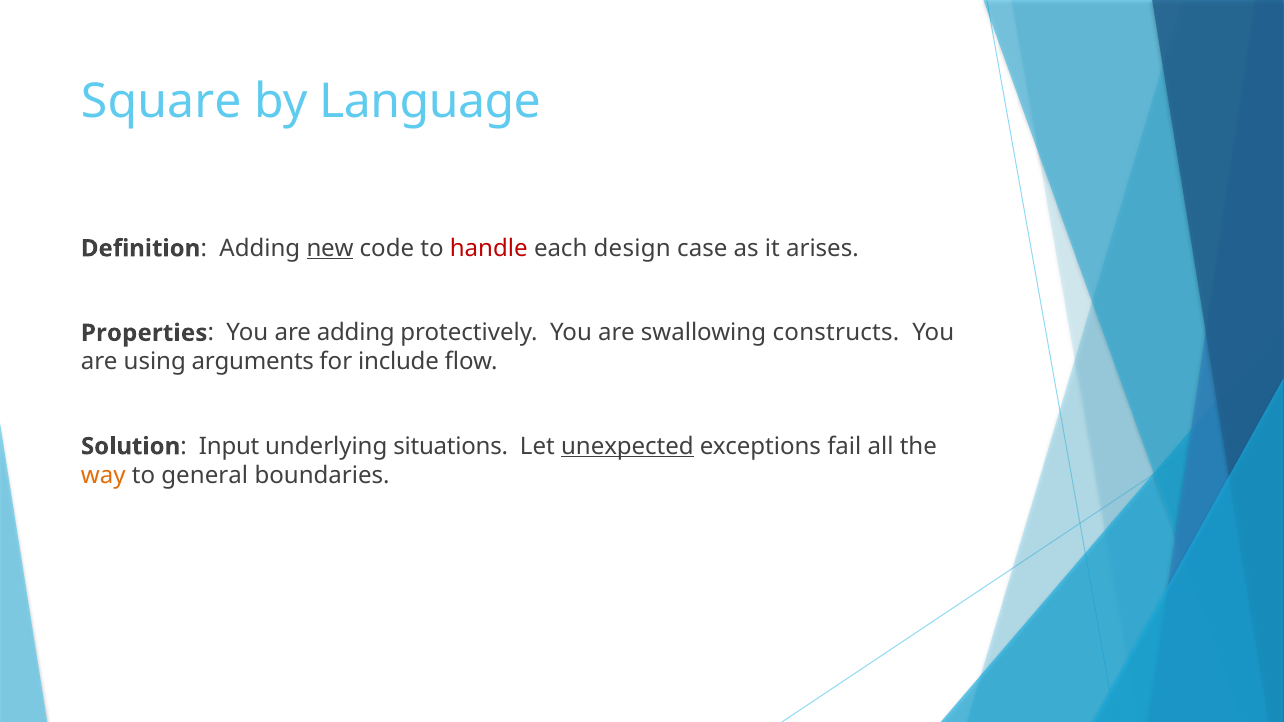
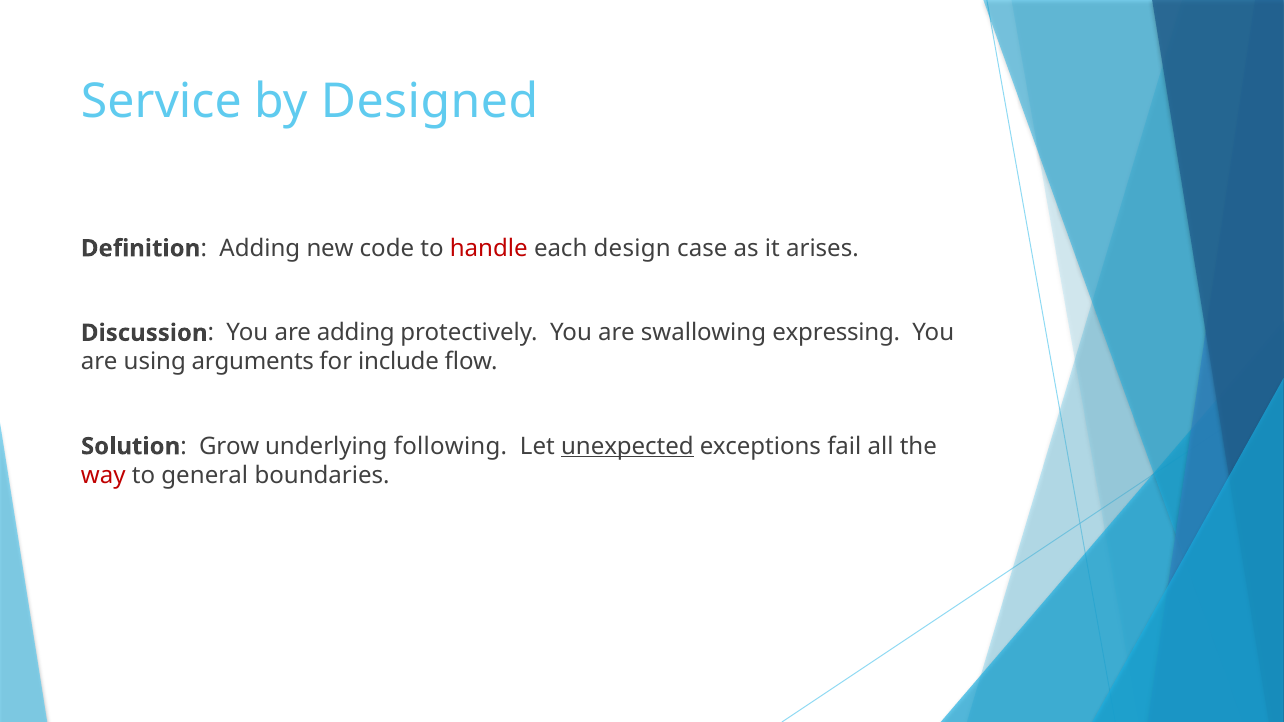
Square: Square -> Service (161, 101)
Language: Language -> Designed (430, 101)
new underline: present -> none (330, 248)
Properties: Properties -> Discussion (144, 333)
constructs: constructs -> expressing (836, 333)
Input: Input -> Grow (229, 446)
situations: situations -> following (450, 446)
way colour: orange -> red (103, 475)
